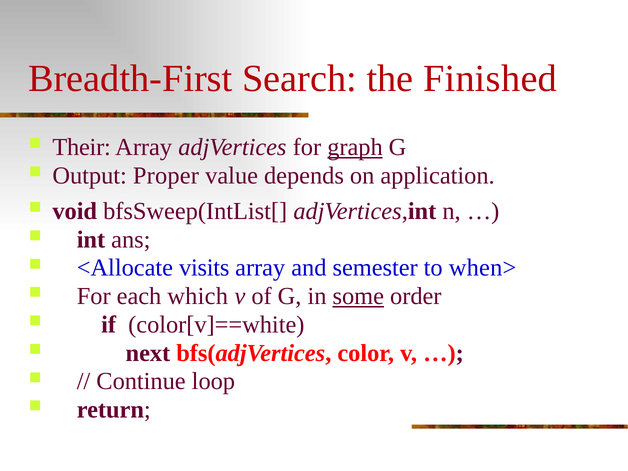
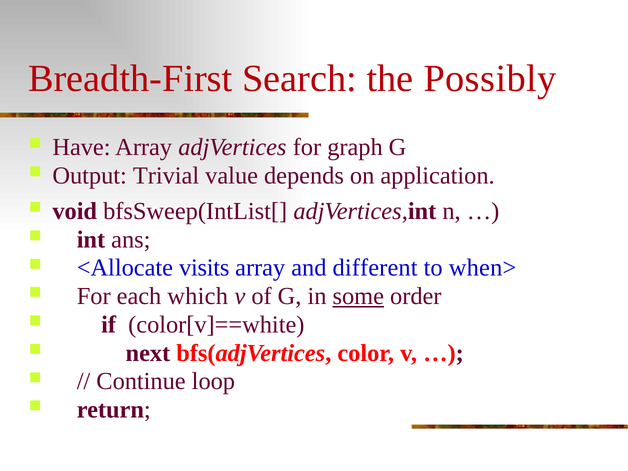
Finished: Finished -> Possibly (490, 78)
Their: Their -> Have (81, 147)
graph underline: present -> none (355, 147)
Proper: Proper -> Trivial (166, 176)
semester: semester -> different (375, 268)
